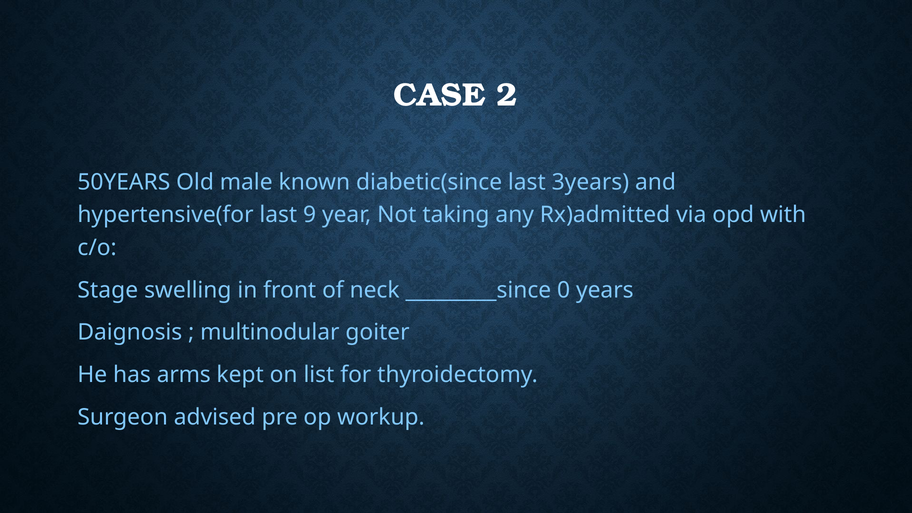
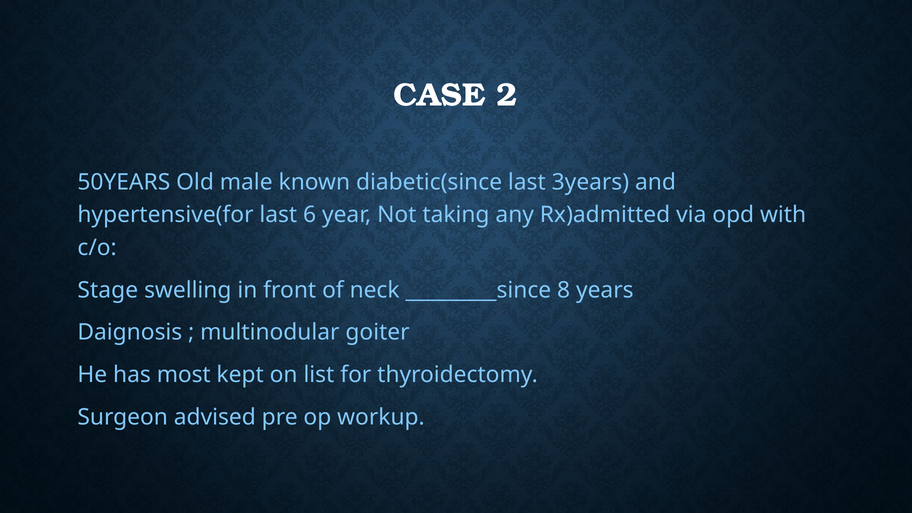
9: 9 -> 6 (310, 215)
0: 0 -> 8 (564, 290)
arms: arms -> most (184, 375)
